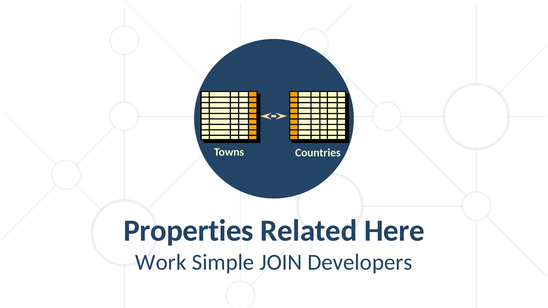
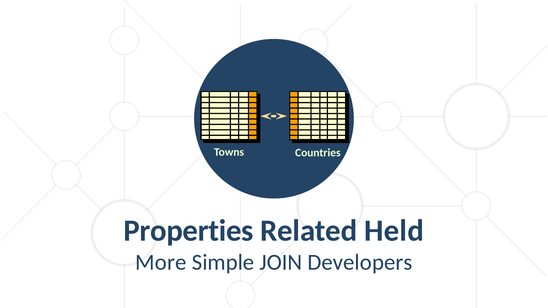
Here: Here -> Held (394, 231)
Work: Work -> More (161, 263)
